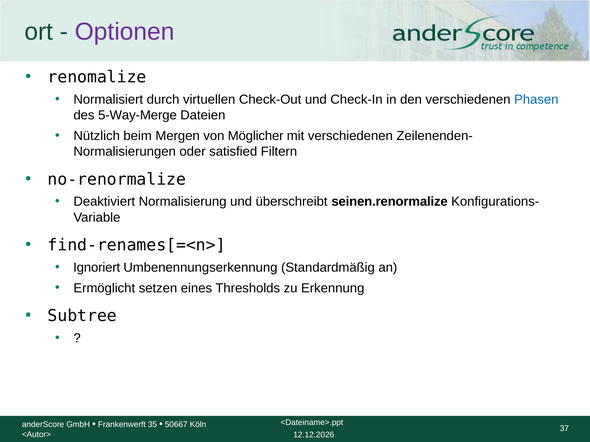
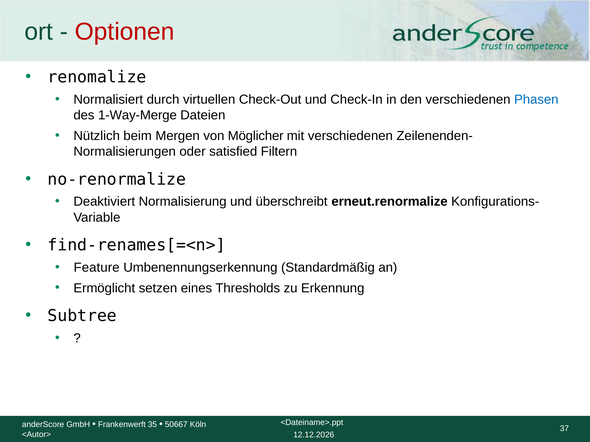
Optionen colour: purple -> red (125, 32)
5-Way-Merge: 5-Way-Merge -> 1-Way-Merge (137, 115)
seinen.renormalize: seinen.renormalize -> erneut.renormalize (390, 202)
Ignoriert: Ignoriert -> Feature (97, 268)
